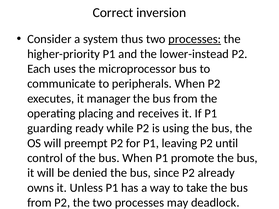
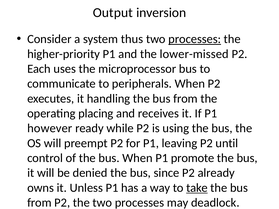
Correct: Correct -> Output (113, 13)
lower-instead: lower-instead -> lower-missed (194, 54)
manager: manager -> handling (109, 99)
guarding: guarding -> however (50, 128)
take underline: none -> present (197, 188)
